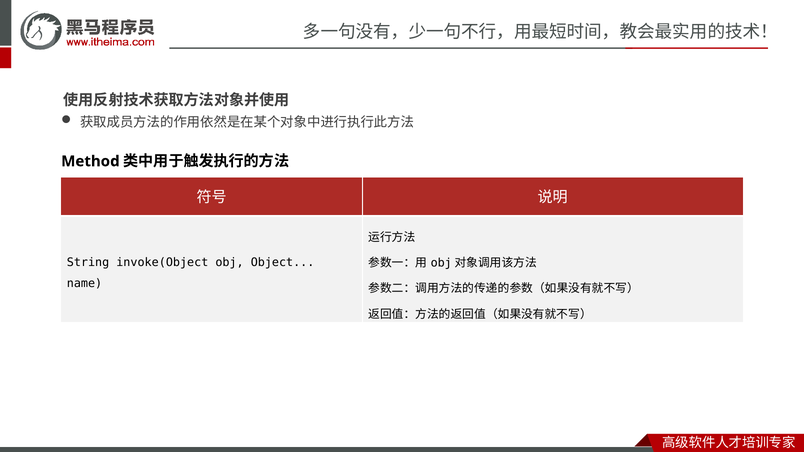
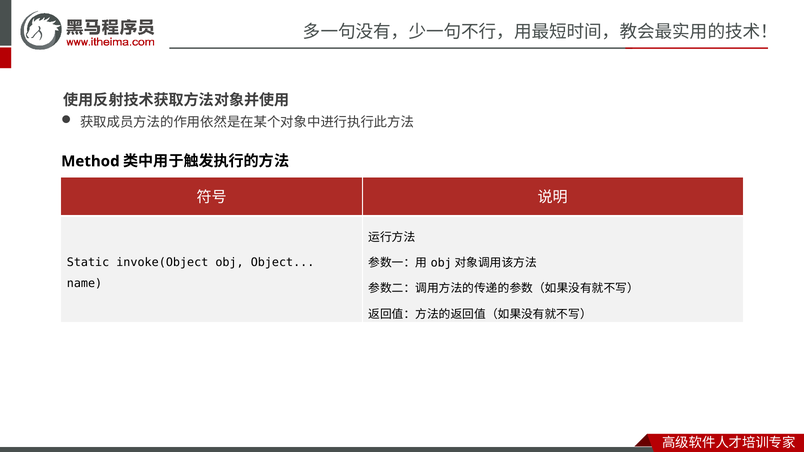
String: String -> Static (88, 263)
